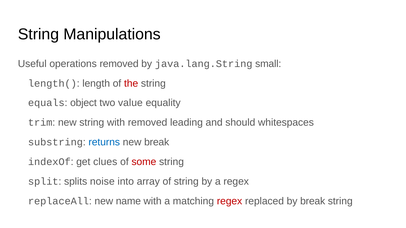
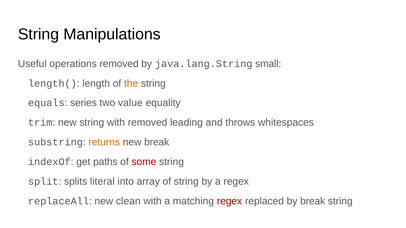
the colour: red -> orange (131, 83)
object: object -> series (83, 103)
should: should -> throws (240, 123)
returns colour: blue -> orange (104, 142)
clues: clues -> paths (105, 162)
noise: noise -> literal (102, 182)
name: name -> clean (128, 201)
